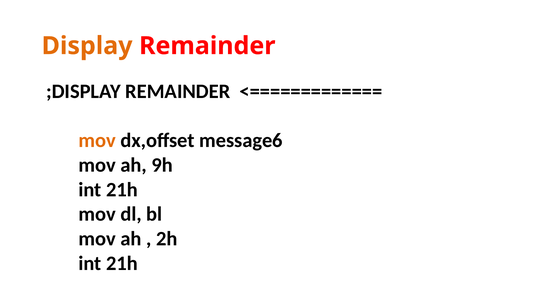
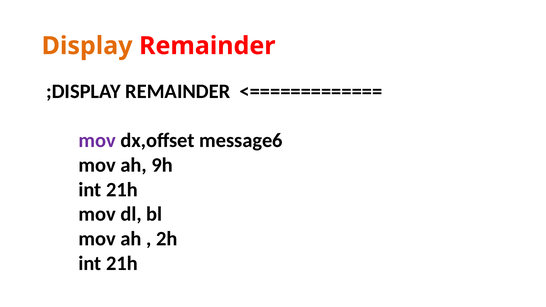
mov colour: orange -> purple (97, 141)
